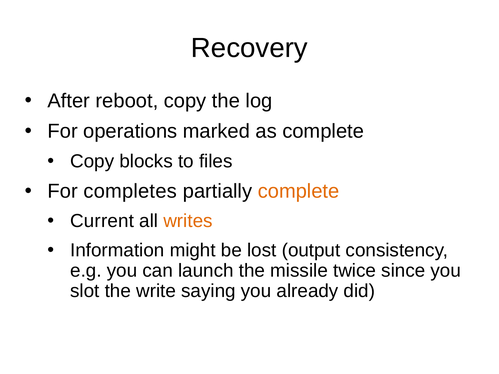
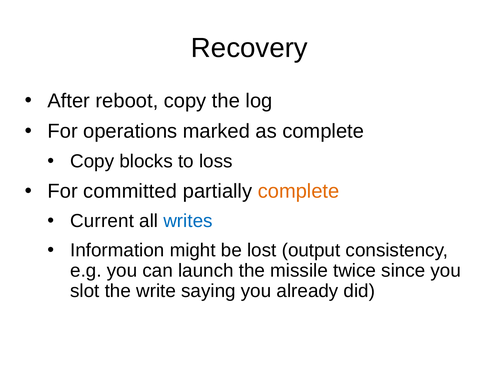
files: files -> loss (216, 161)
completes: completes -> committed (130, 191)
writes colour: orange -> blue (188, 221)
